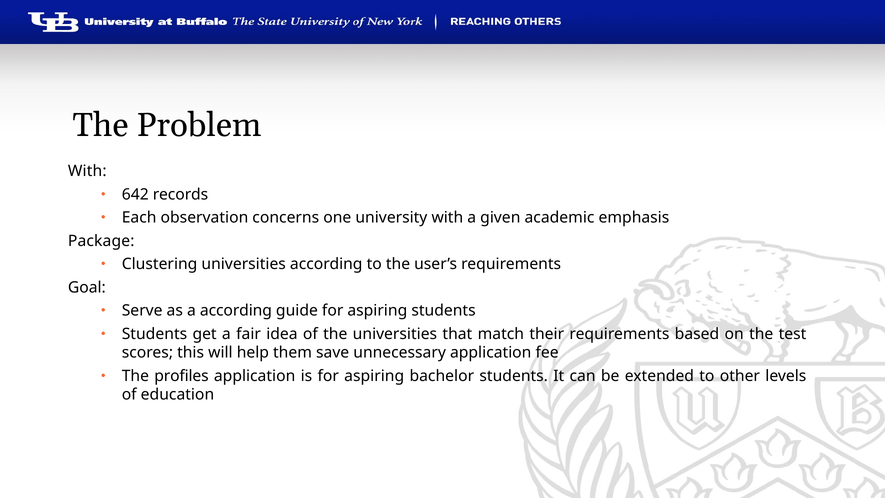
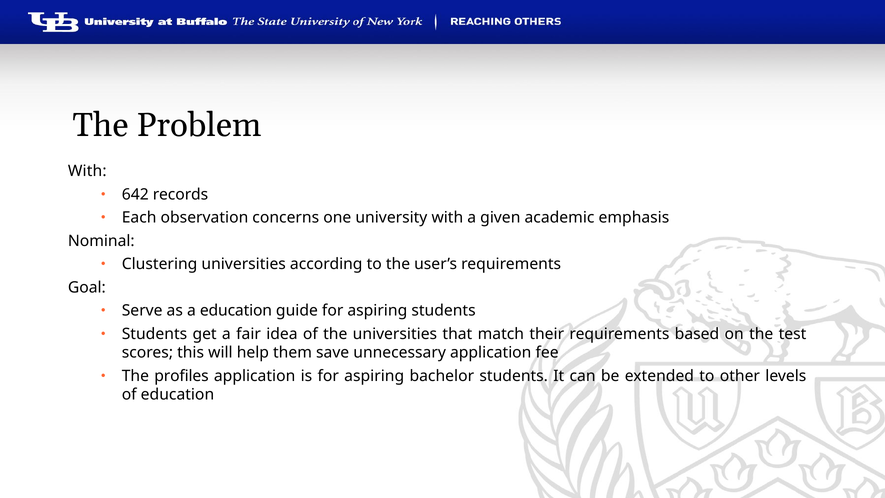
Package: Package -> Nominal (101, 241)
a according: according -> education (236, 311)
